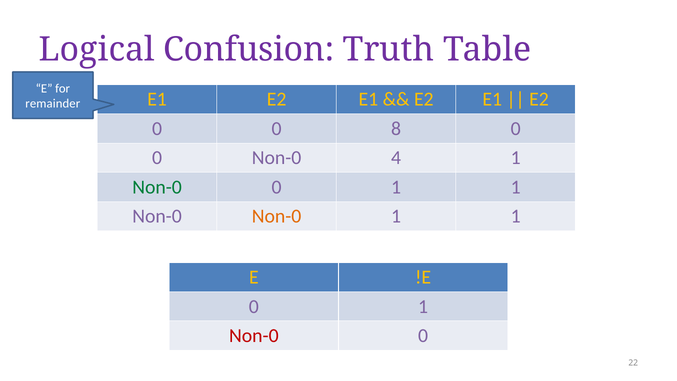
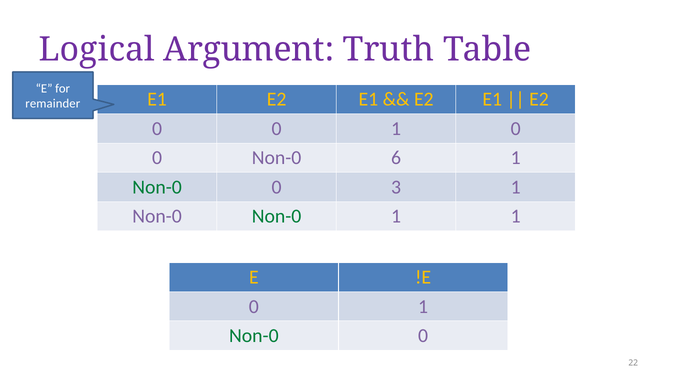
Confusion: Confusion -> Argument (249, 49)
0 0 8: 8 -> 1 (396, 129)
4: 4 -> 6 (396, 158)
1: 1 -> 3 (396, 187)
Non-0 colour: orange -> green (277, 216)
Non-0 colour: red -> green (254, 336)
